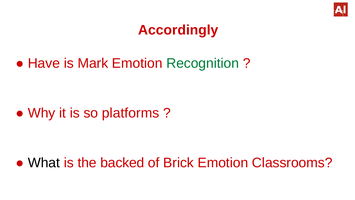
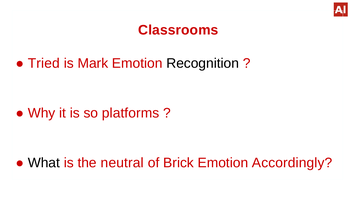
Accordingly: Accordingly -> Classrooms (178, 30)
Have: Have -> Tried (44, 63)
Recognition colour: green -> black (203, 63)
backed: backed -> neutral (122, 163)
Classrooms: Classrooms -> Accordingly (292, 163)
